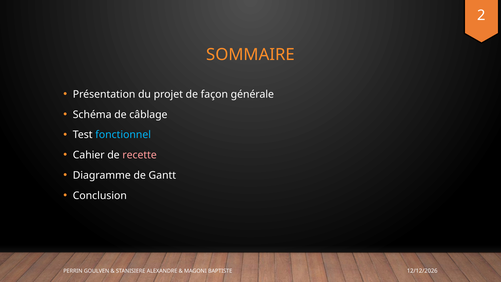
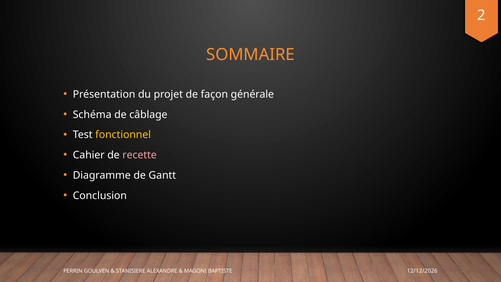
fonctionnel colour: light blue -> yellow (123, 135)
